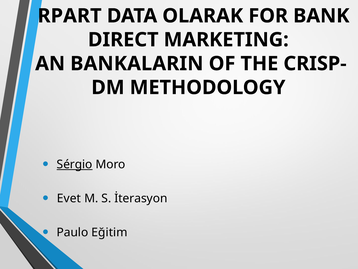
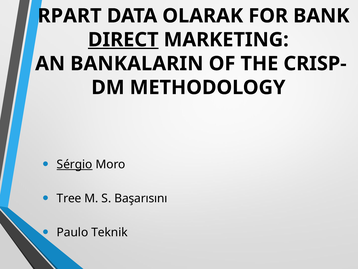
DIRECT underline: none -> present (123, 40)
Evet: Evet -> Tree (69, 198)
İterasyon: İterasyon -> Başarısını (141, 198)
Eğitim: Eğitim -> Teknik (110, 232)
